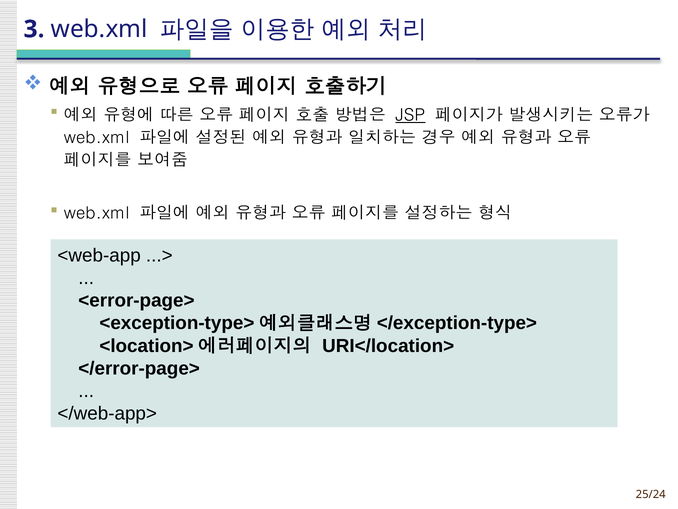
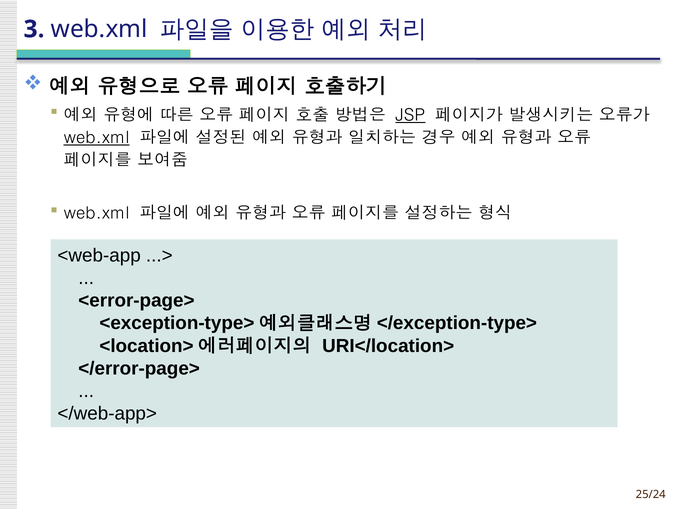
web.xml underline: none -> present (97, 137)
